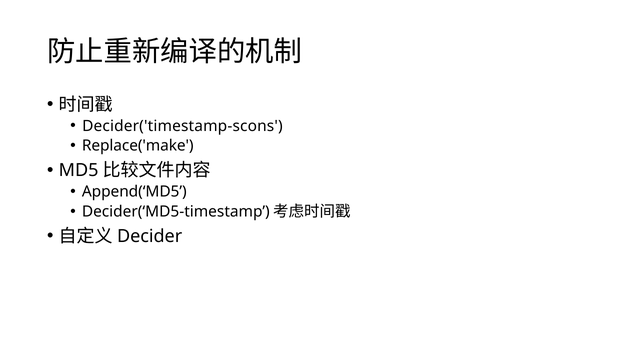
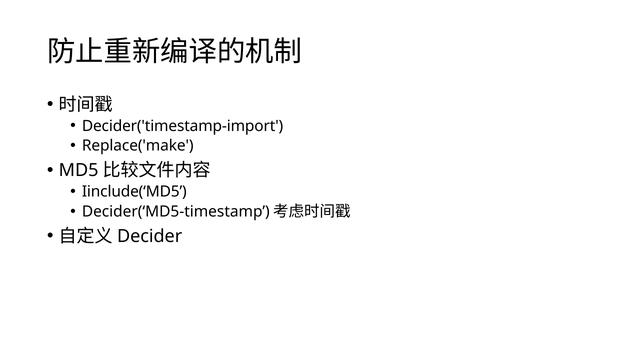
Decider('timestamp-scons: Decider('timestamp-scons -> Decider('timestamp-import (183, 126)
Append(‘MD5: Append(‘MD5 -> Iinclude(‘MD5 (134, 191)
